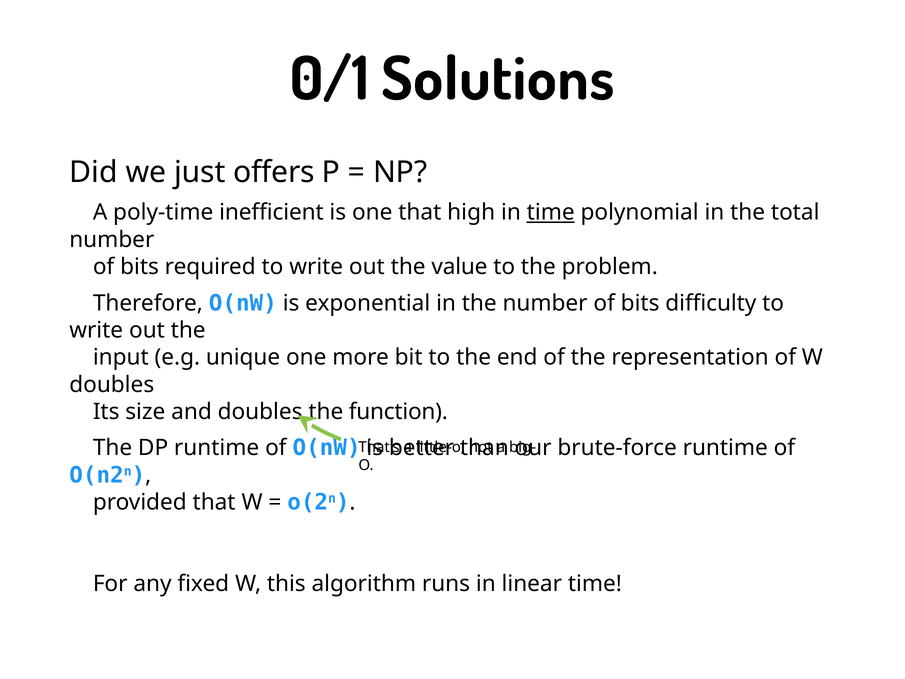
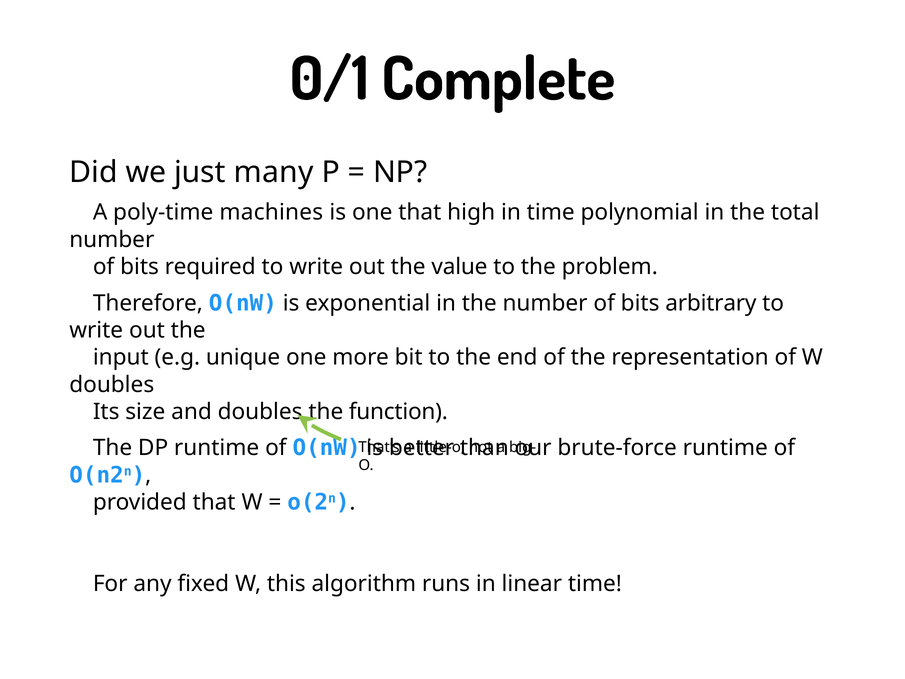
Solutions: Solutions -> Complete (498, 80)
offers: offers -> many (274, 172)
inefficient: inefficient -> machines (271, 212)
time underline: present -> none (551, 212)
difficulty: difficulty -> arbitrary (711, 303)
